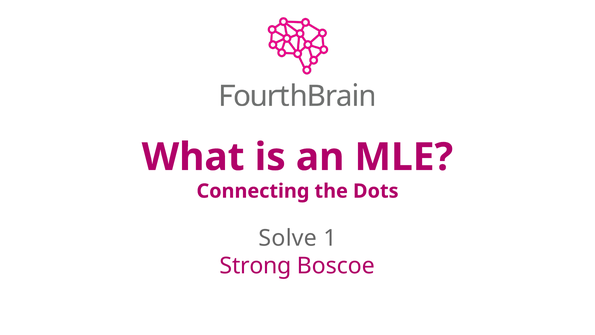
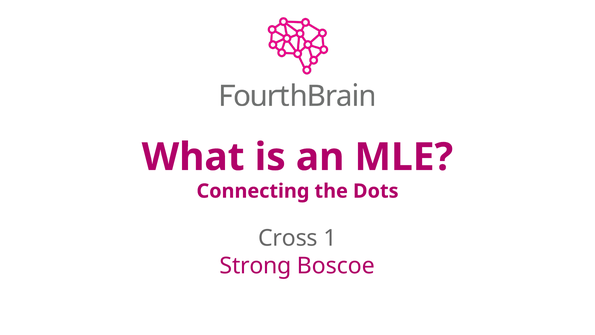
Solve: Solve -> Cross (288, 238)
